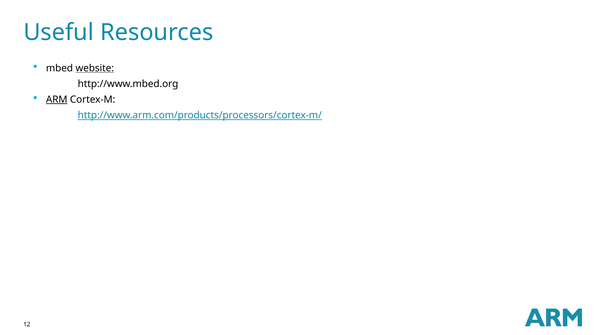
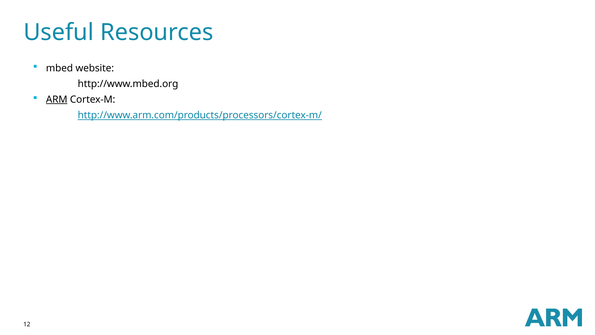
website underline: present -> none (95, 68)
